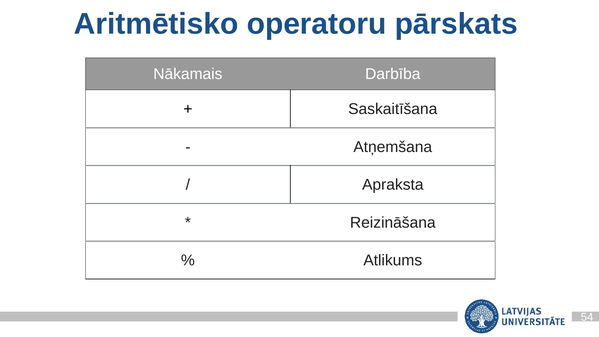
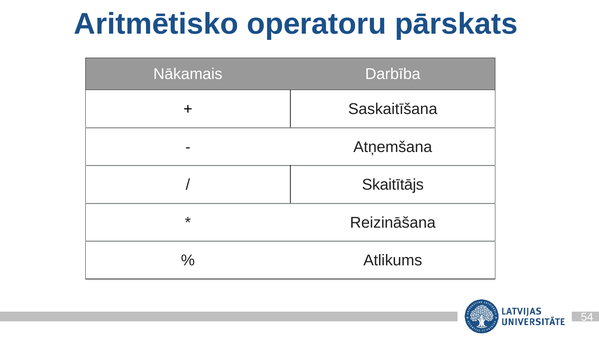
Apraksta: Apraksta -> Skaitītājs (393, 185)
